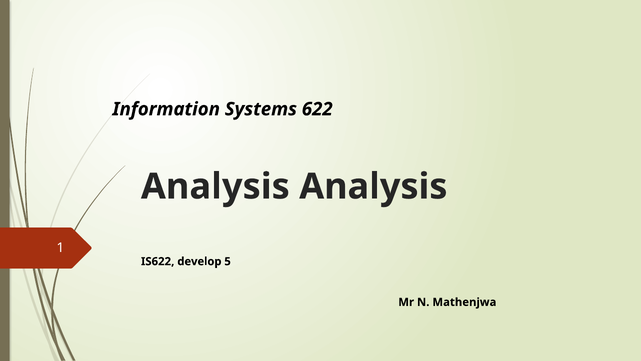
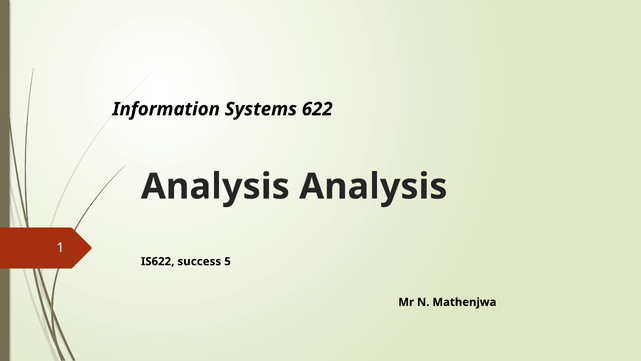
develop: develop -> success (199, 261)
